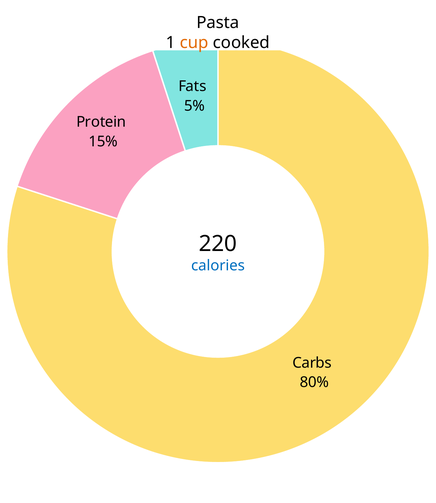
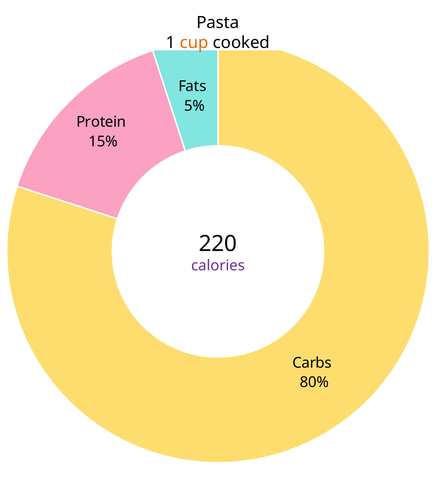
calories colour: blue -> purple (218, 266)
